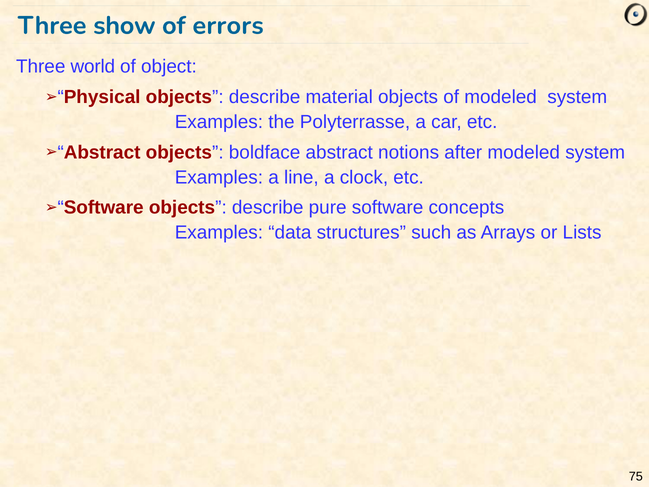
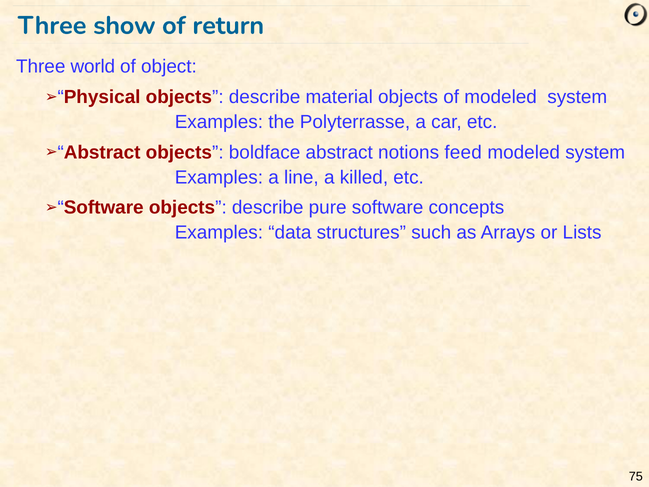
errors: errors -> return (228, 25)
after: after -> feed (463, 152)
clock: clock -> killed (364, 177)
